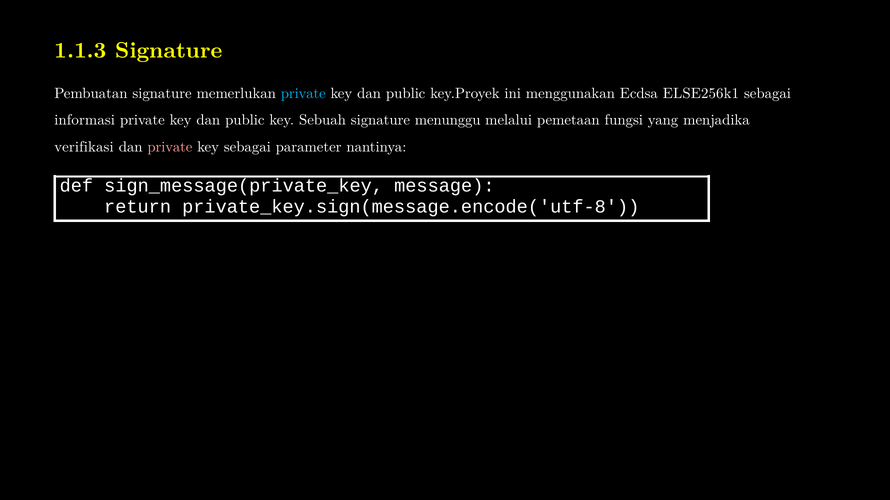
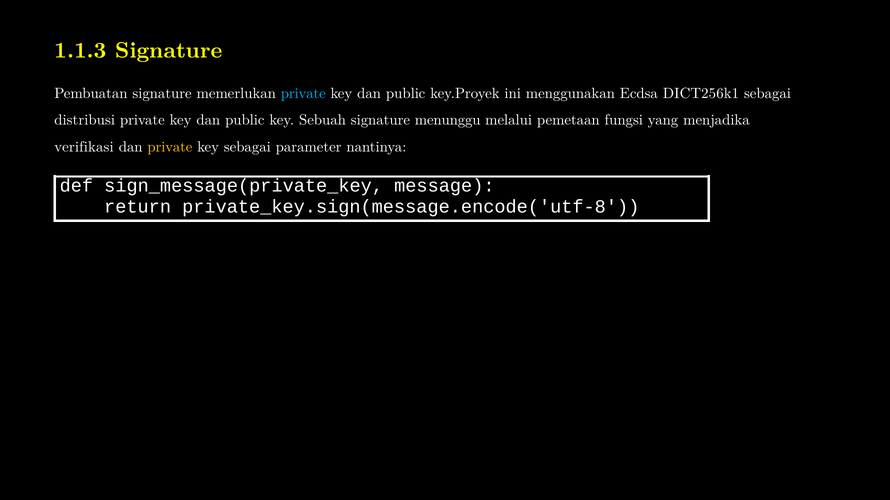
ELSE256k1: ELSE256k1 -> DICT256k1 (701, 94)
informasi: informasi -> distribusi (85, 120)
private colour: pink -> yellow (170, 147)
